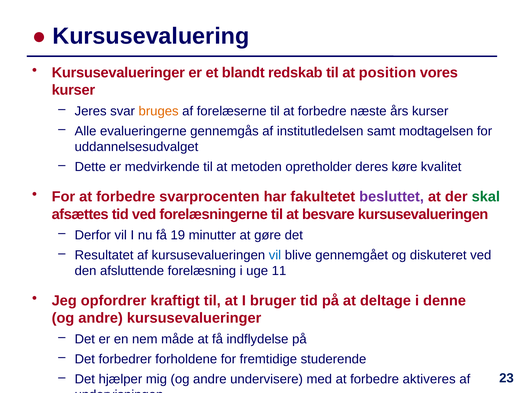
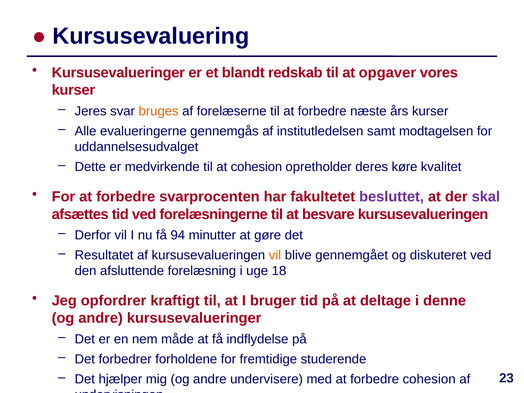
position: position -> opgaver (387, 73)
at metoden: metoden -> cohesion (256, 167)
skal colour: green -> purple (486, 197)
19: 19 -> 94 (178, 235)
vil colour: blue -> orange (275, 255)
11: 11 -> 18 (279, 271)
forbedre aktiveres: aktiveres -> cohesion (429, 379)
